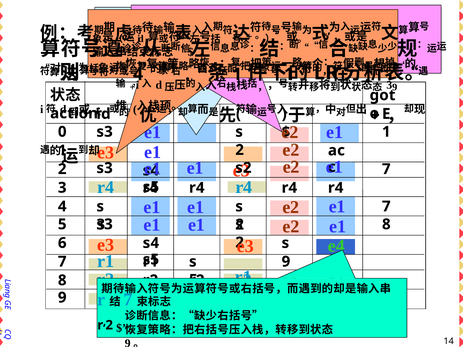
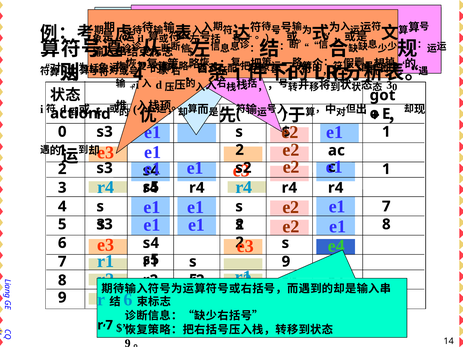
9: 9 -> 0 (395, 87)
7: 7 -> 1 (386, 169)
7: 7 -> 6 (128, 300)
2: 2 -> 7 (109, 325)
